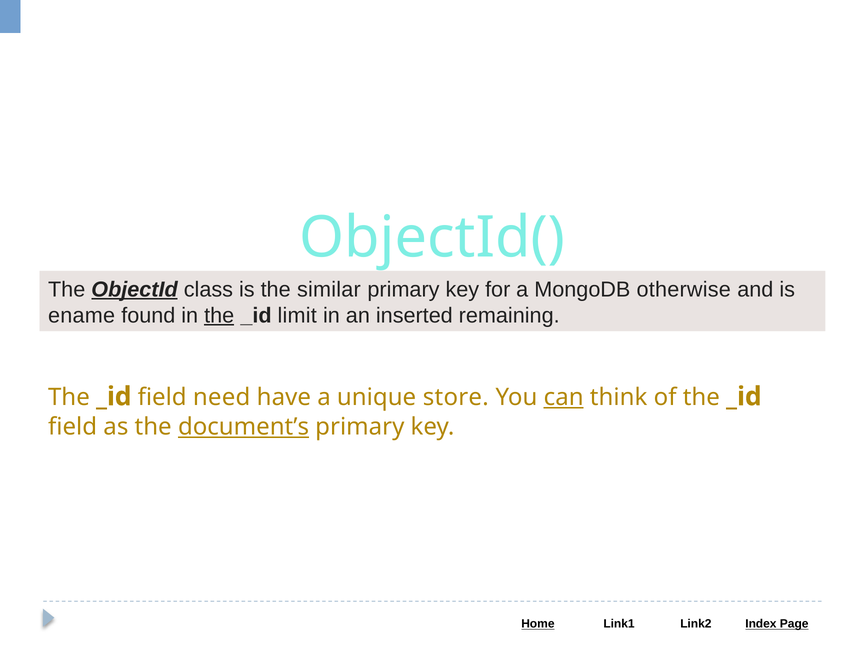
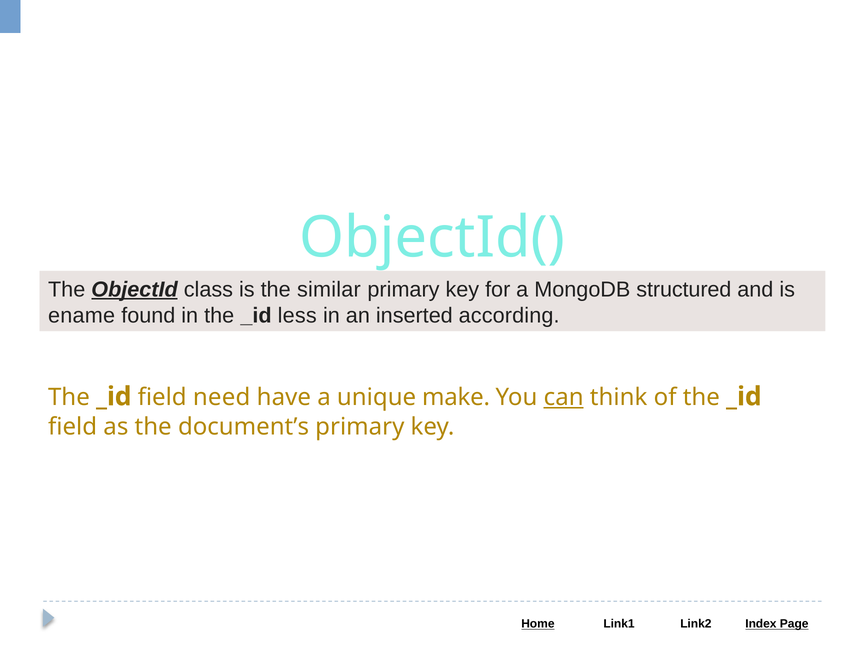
otherwise: otherwise -> structured (684, 289)
the underline: present -> none (219, 315)
limit: limit -> less (297, 315)
remaining: remaining -> according (509, 315)
store: store -> make (456, 397)
document’s underline: present -> none (244, 427)
